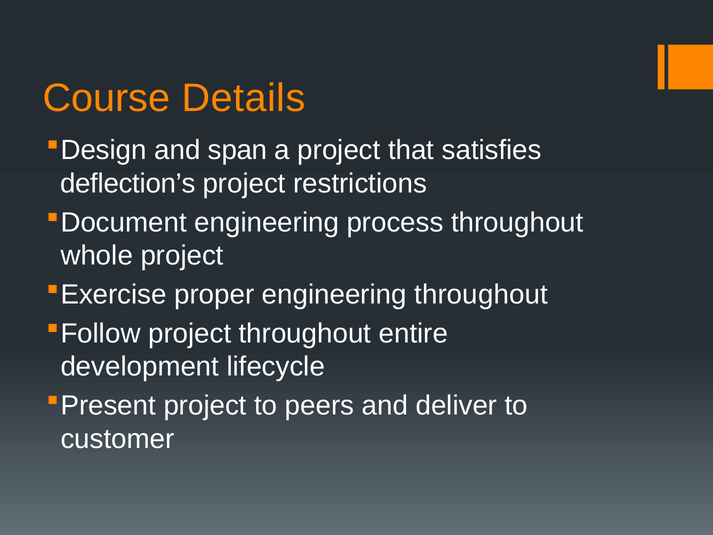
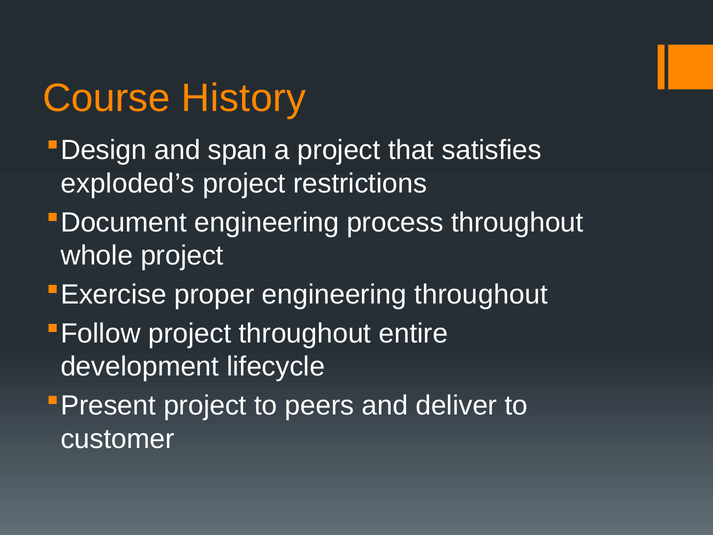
Details: Details -> History (244, 98)
deflection’s: deflection’s -> exploded’s (128, 183)
